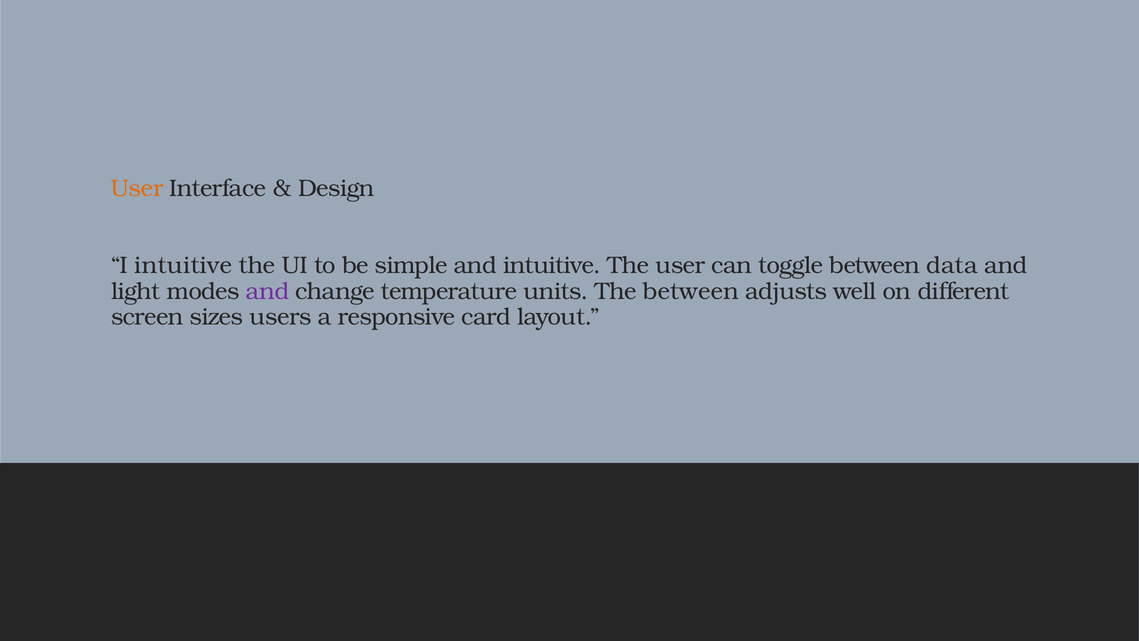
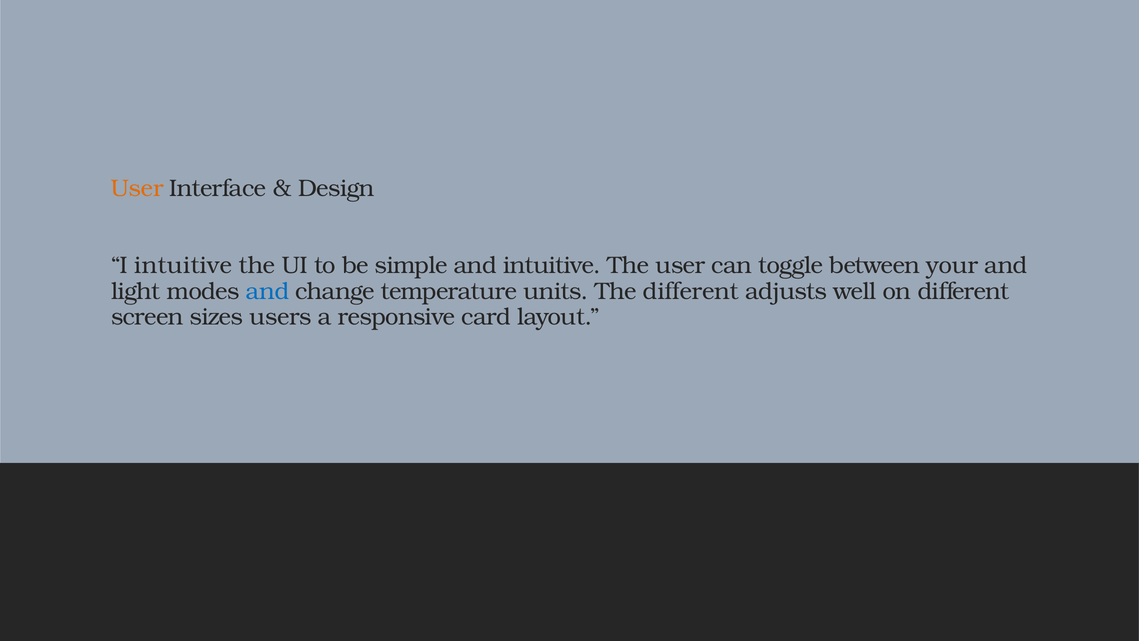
data: data -> your (952, 265)
and colour: purple -> blue (268, 291)
The between: between -> different (691, 291)
